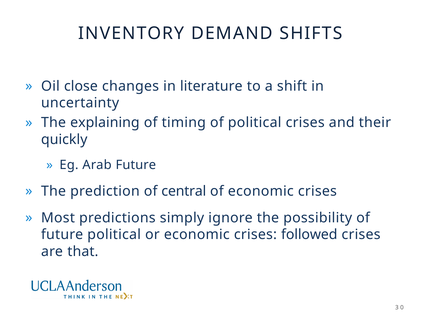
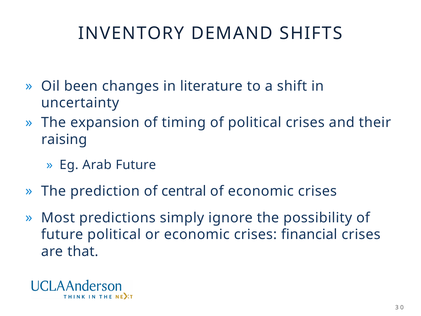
close: close -> been (81, 86)
explaining: explaining -> expansion (105, 122)
quickly: quickly -> raising (64, 139)
followed: followed -> financial (309, 234)
